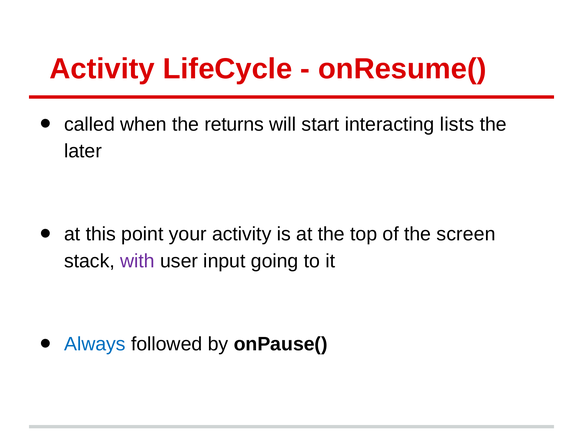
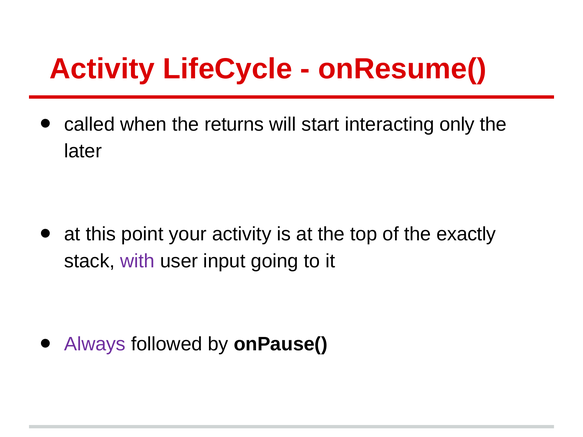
lists: lists -> only (457, 124)
screen: screen -> exactly (466, 234)
Always colour: blue -> purple (95, 344)
